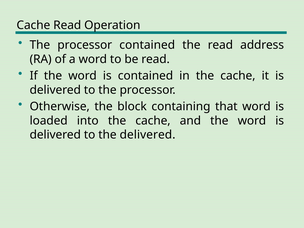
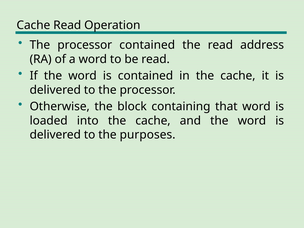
the delivered: delivered -> purposes (148, 135)
